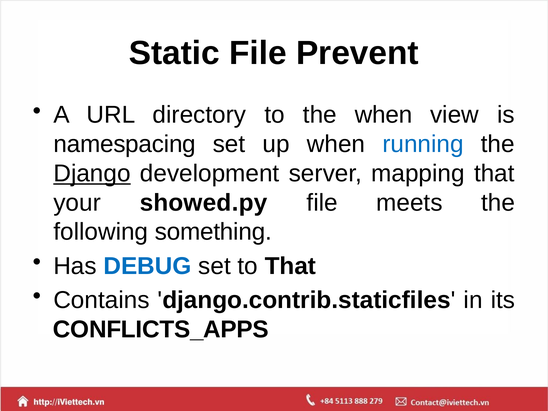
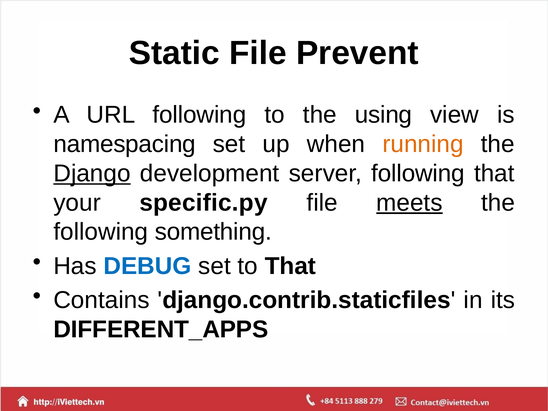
URL directory: directory -> following (199, 115)
the when: when -> using (384, 115)
running colour: blue -> orange (423, 144)
server mapping: mapping -> following (418, 173)
showed.py: showed.py -> specific.py (204, 203)
meets underline: none -> present (409, 203)
CONFLICTS_APPS: CONFLICTS_APPS -> DIFFERENT_APPS (161, 329)
